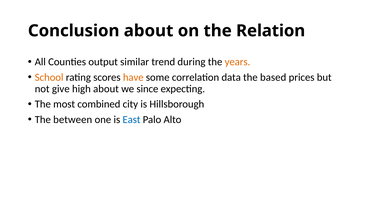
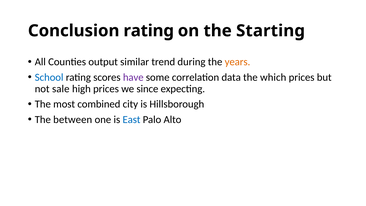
Conclusion about: about -> rating (149, 31)
Relation: Relation -> Starting (271, 31)
School colour: orange -> blue (49, 77)
have colour: orange -> purple (133, 77)
based: based -> which (273, 77)
give: give -> sale (61, 89)
high about: about -> prices (106, 89)
